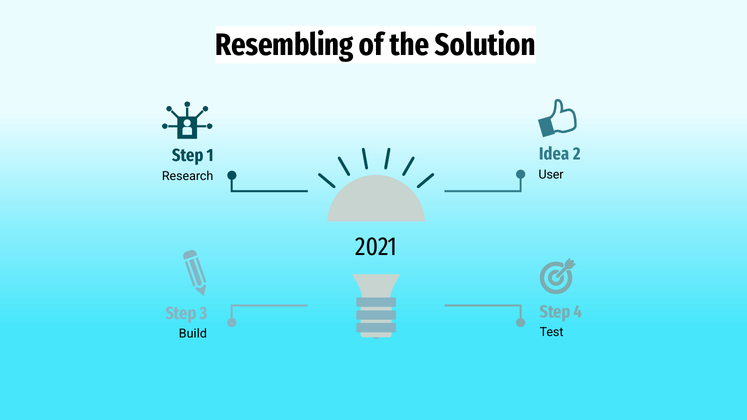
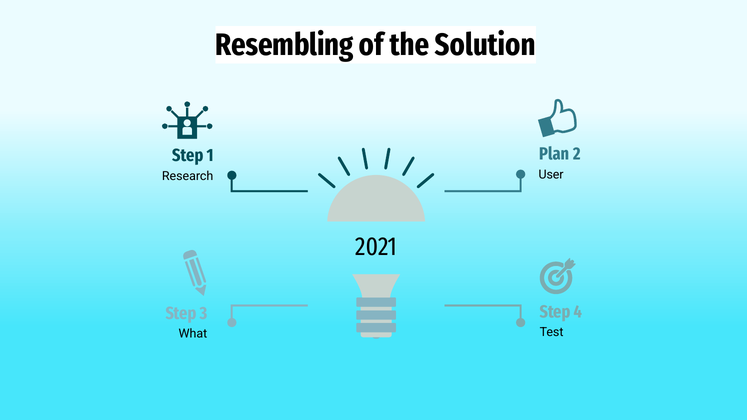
Idea: Idea -> Plan (554, 154)
Build: Build -> What (193, 334)
